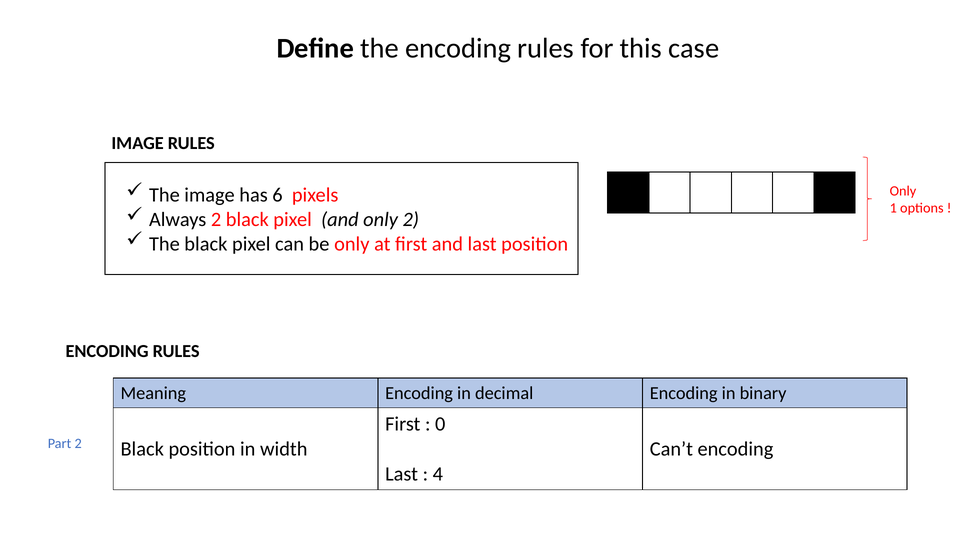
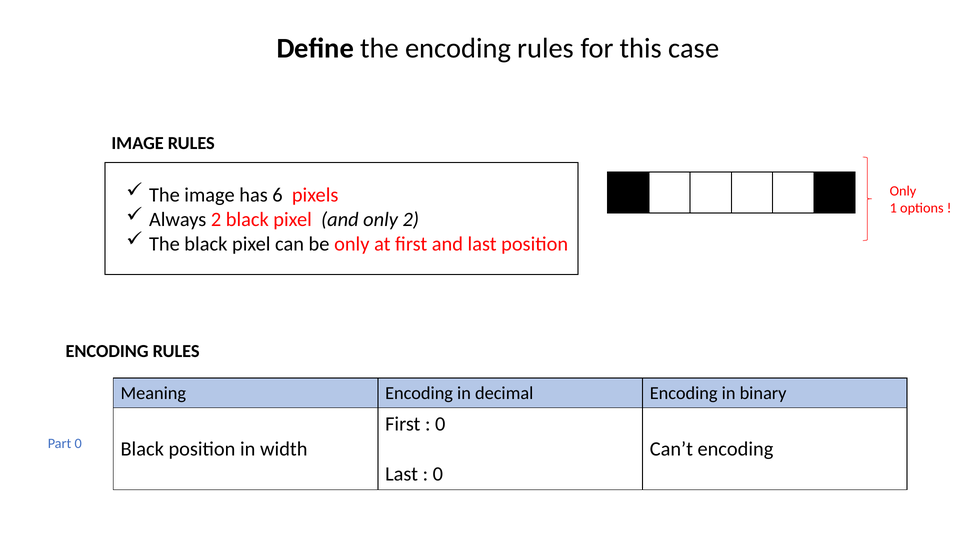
Part 2: 2 -> 0 (78, 444)
4: 4 -> 0 (438, 474)
